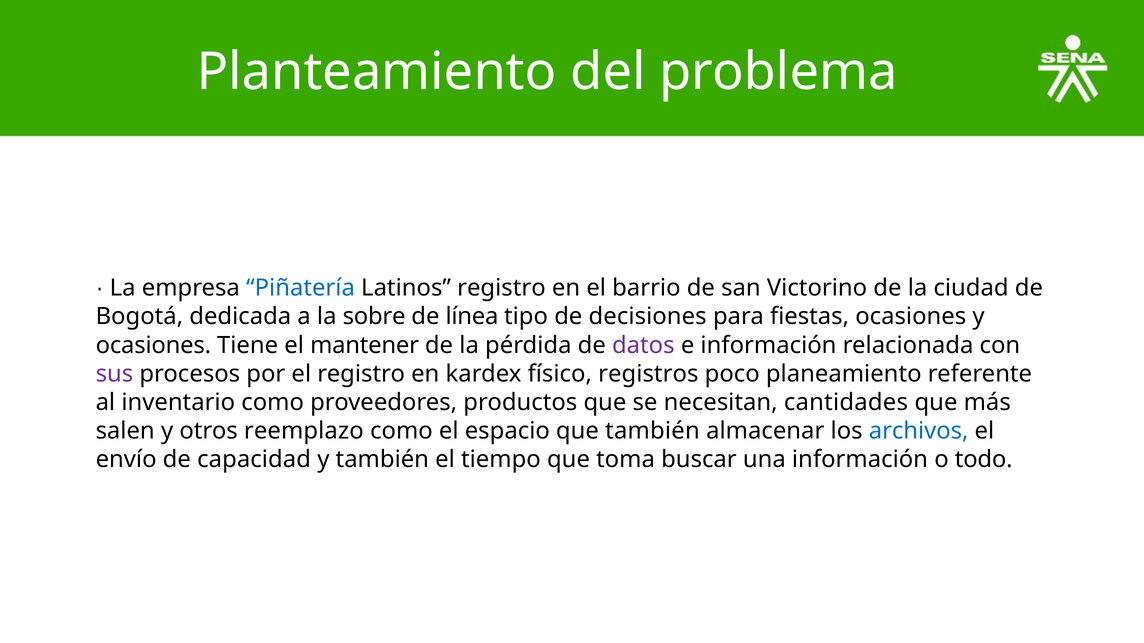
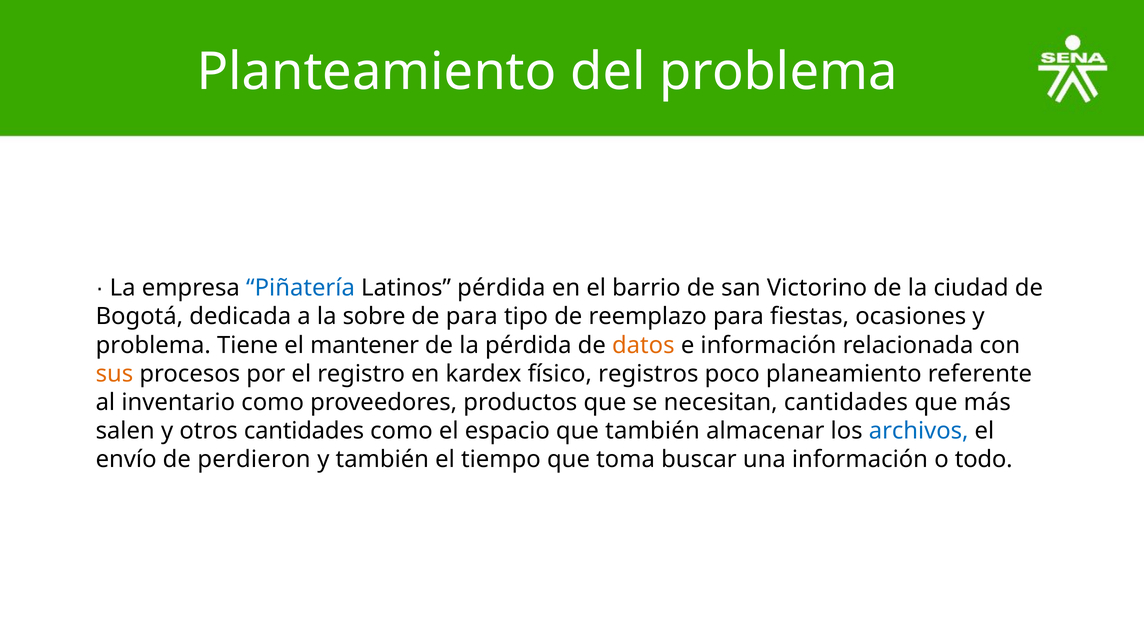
Latinos registro: registro -> pérdida (501, 288)
de línea: línea -> para (472, 317)
decisiones: decisiones -> reemplazo (648, 317)
ocasiones: ocasiones -> problema (153, 345)
datos colour: purple -> orange (643, 345)
sus colour: purple -> orange (114, 374)
otros reemplazo: reemplazo -> cantidades (304, 431)
capacidad: capacidad -> perdieron (254, 460)
